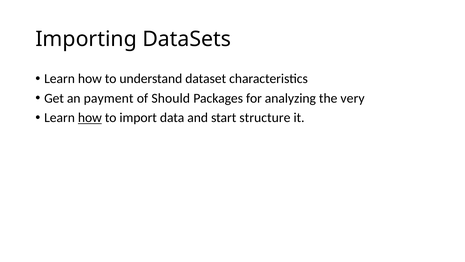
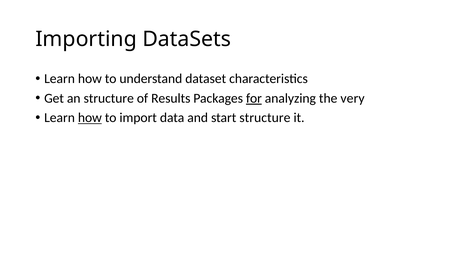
an payment: payment -> structure (109, 98)
Should: Should -> Results (171, 98)
for underline: none -> present (254, 98)
